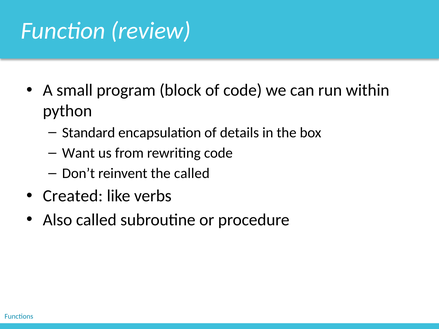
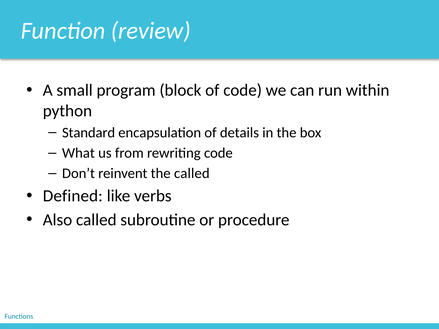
Want: Want -> What (78, 153)
Created: Created -> Defined (73, 196)
